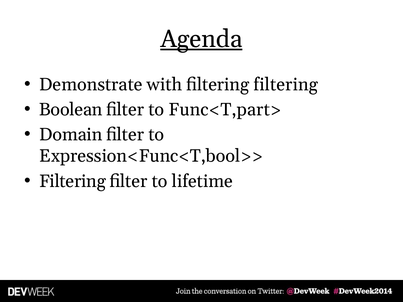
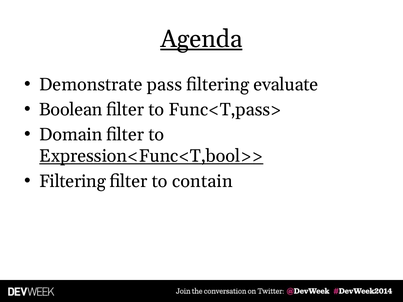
with: with -> pass (164, 85)
filtering filtering: filtering -> evaluate (286, 85)
Func<T,part>: Func<T,part> -> Func<T,pass> (225, 110)
Expression<Func<T,bool>> underline: none -> present (151, 156)
lifetime: lifetime -> contain (202, 181)
